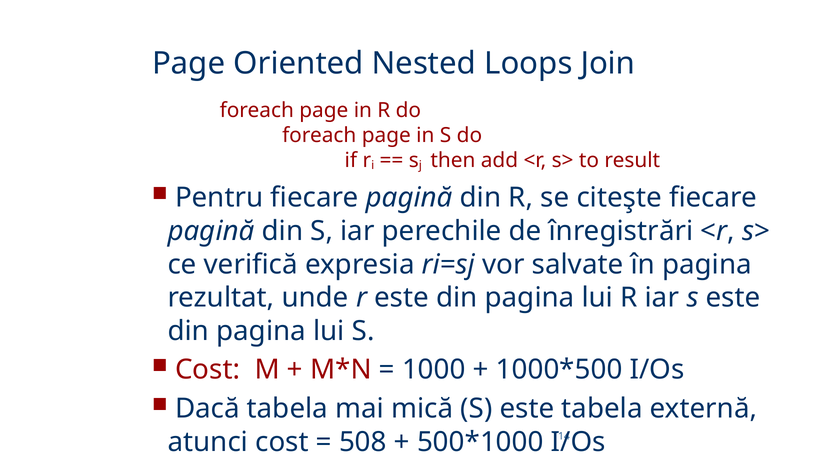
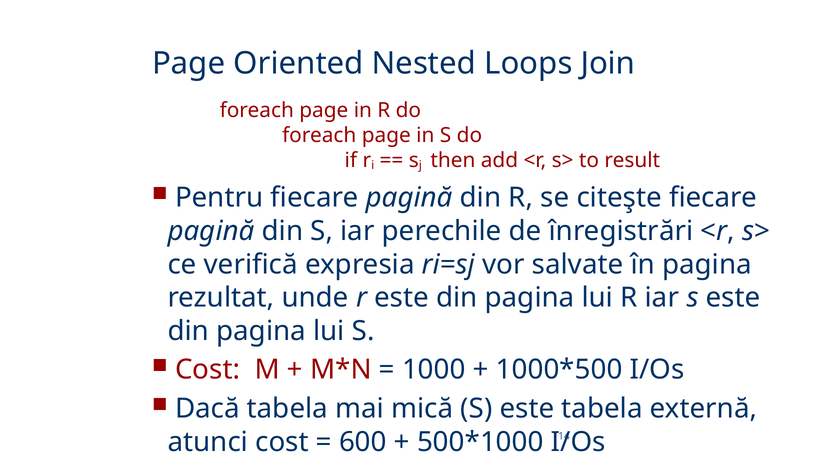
508: 508 -> 600 (363, 442)
